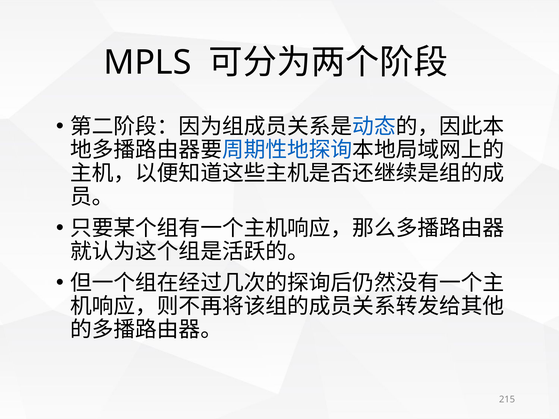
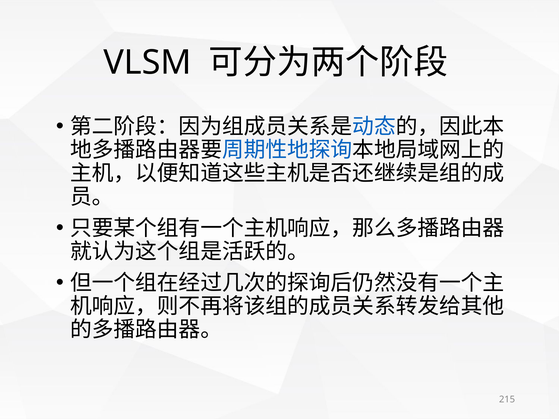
MPLS: MPLS -> VLSM (147, 63)
